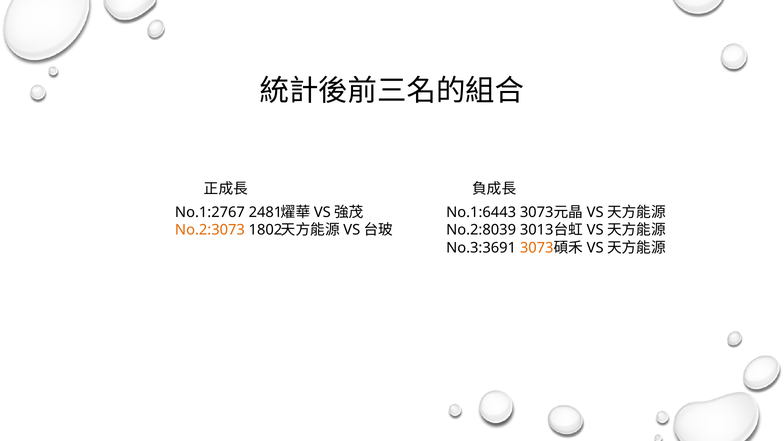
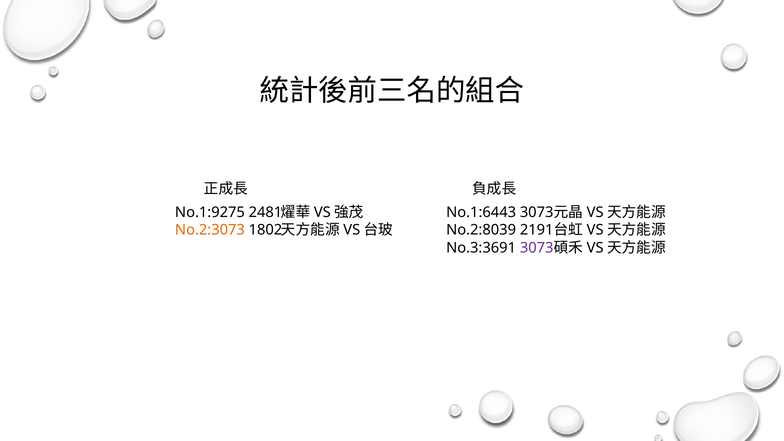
No.1:2767: No.1:2767 -> No.1:9275 (210, 212)
3013: 3013 -> 2191 (537, 230)
3073 colour: orange -> purple (537, 248)
